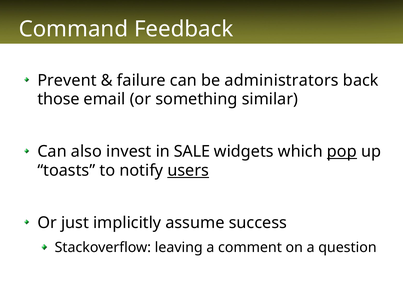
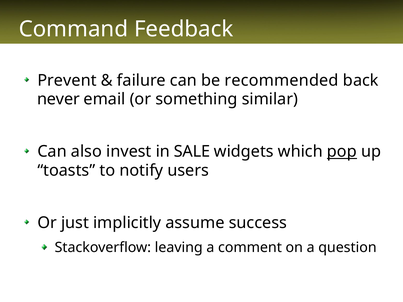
administrators: administrators -> recommended (282, 80)
those: those -> never (58, 99)
users underline: present -> none (188, 171)
